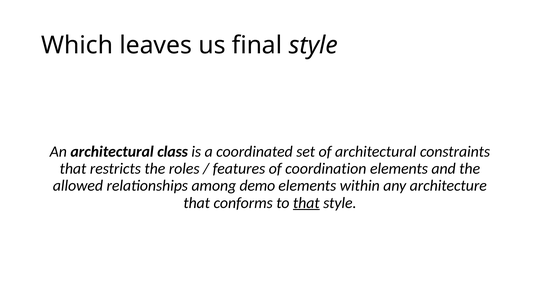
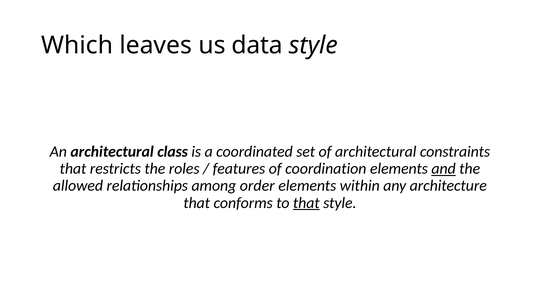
final: final -> data (257, 45)
and underline: none -> present (444, 169)
demo: demo -> order (257, 186)
